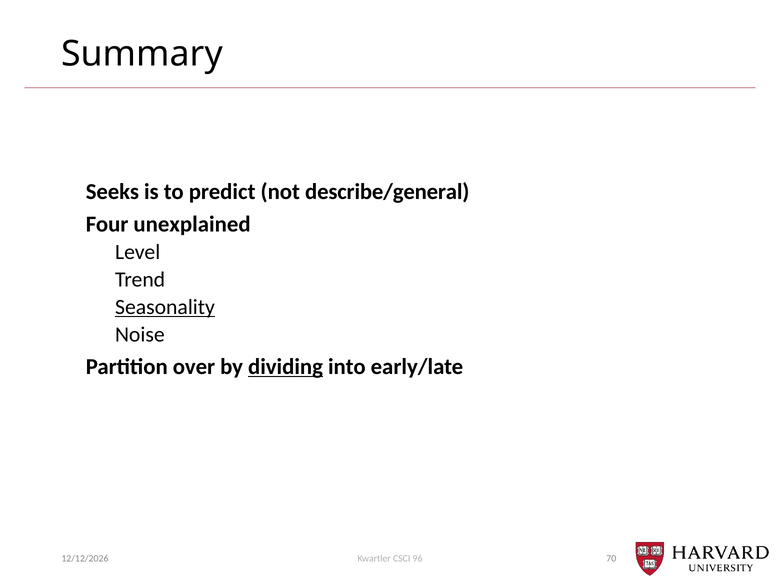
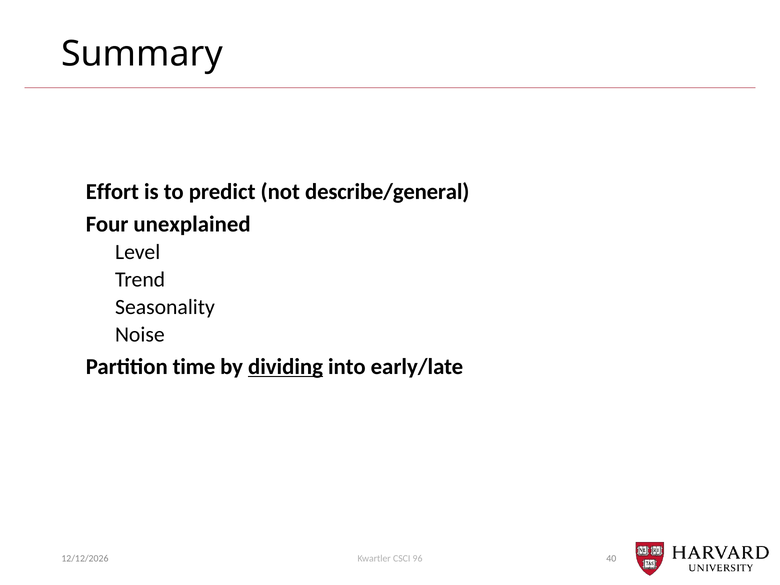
Seeks: Seeks -> Effort (112, 192)
Seasonality underline: present -> none (165, 307)
over: over -> time (194, 367)
70: 70 -> 40 (611, 558)
